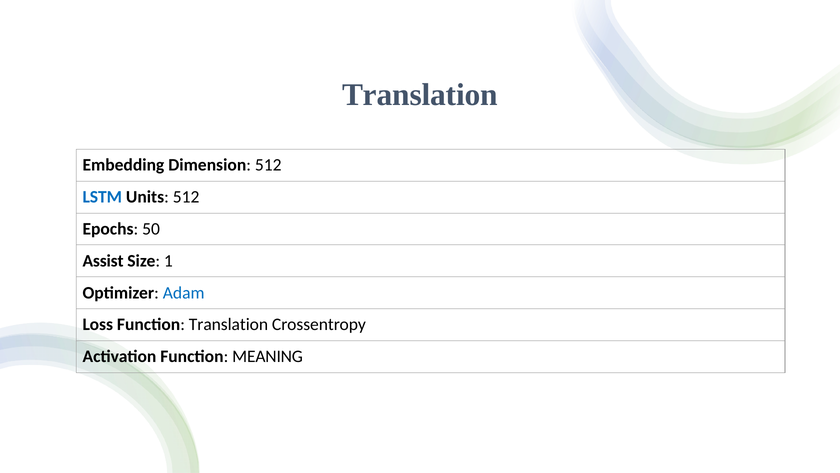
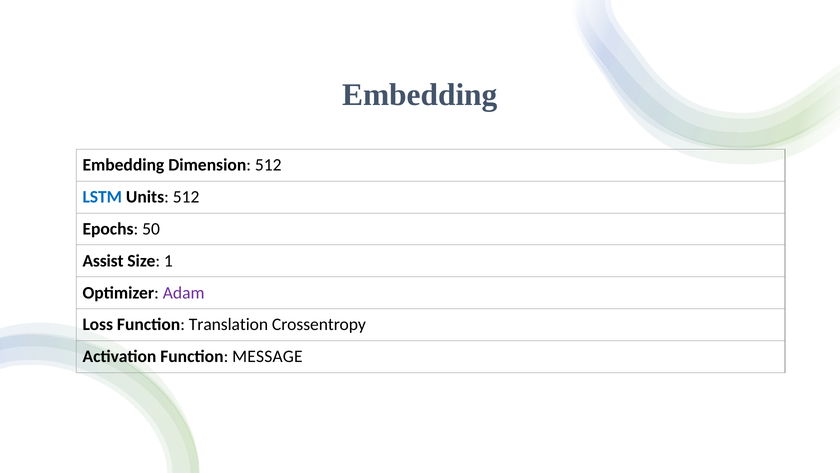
Translation: Translation -> Embedding (420, 95)
Adam colour: blue -> purple (184, 292)
MEANING: MEANING -> MESSAGE (267, 356)
